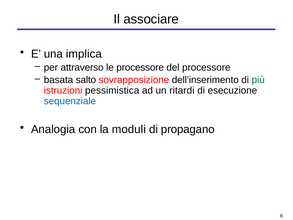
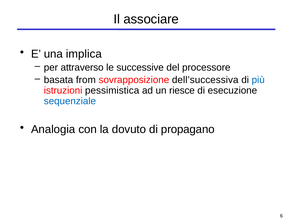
le processore: processore -> successive (140, 67)
salto: salto -> from (86, 80)
dell’inserimento: dell’inserimento -> dell’successiva (205, 80)
più colour: green -> blue (258, 80)
ritardi: ritardi -> riesce (182, 90)
moduli: moduli -> dovuto (129, 129)
